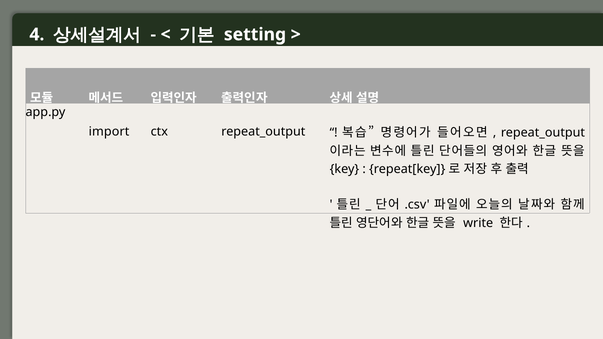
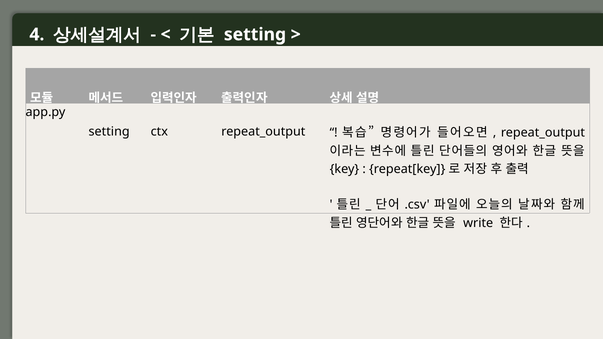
import: import -> setting (109, 132)
